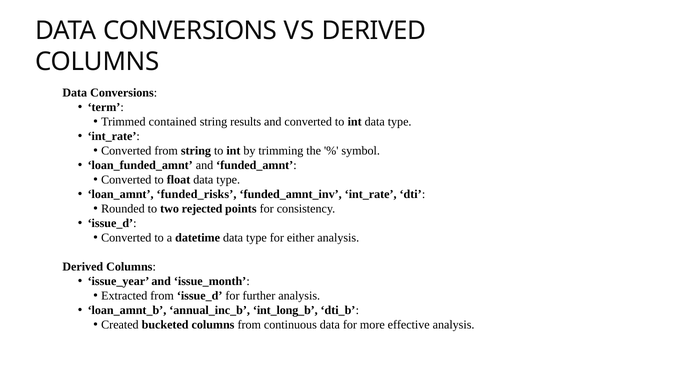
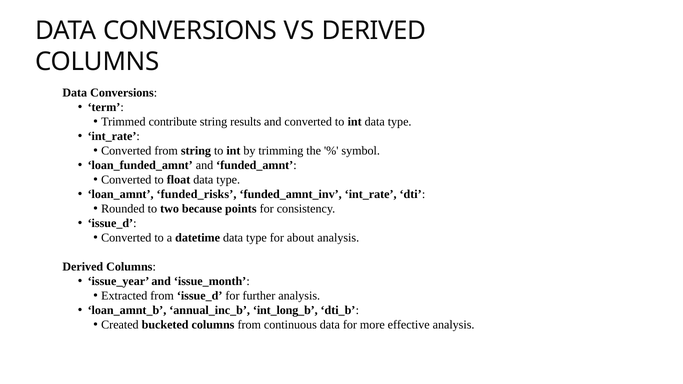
contained: contained -> contribute (173, 122)
rejected: rejected -> because (202, 209)
either: either -> about (301, 238)
